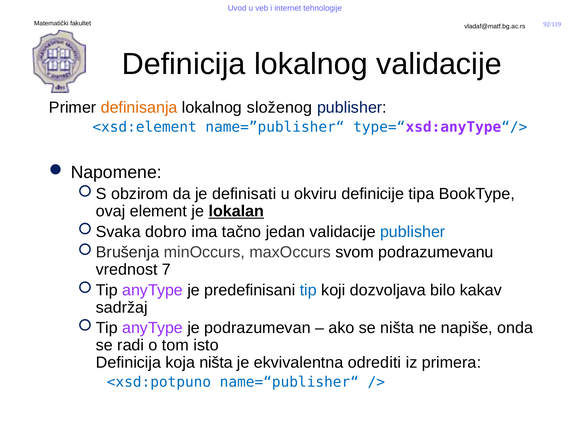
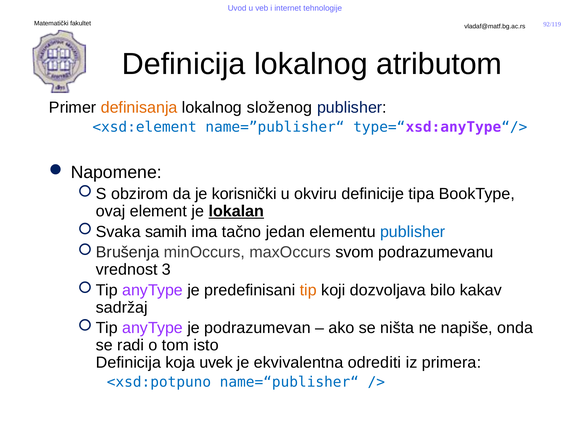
lokalnog validacije: validacije -> atributom (439, 64)
definisati: definisati -> korisnički (244, 194)
dobro: dobro -> samih (166, 232)
jedan validacije: validacije -> elementu (343, 232)
7: 7 -> 3 (166, 270)
tip colour: blue -> orange (308, 290)
koja ništa: ništa -> uvek (216, 363)
